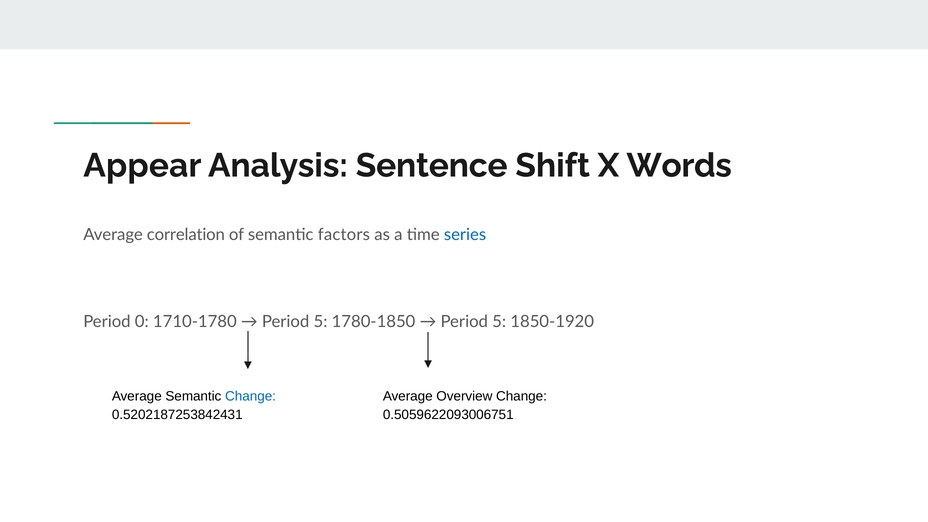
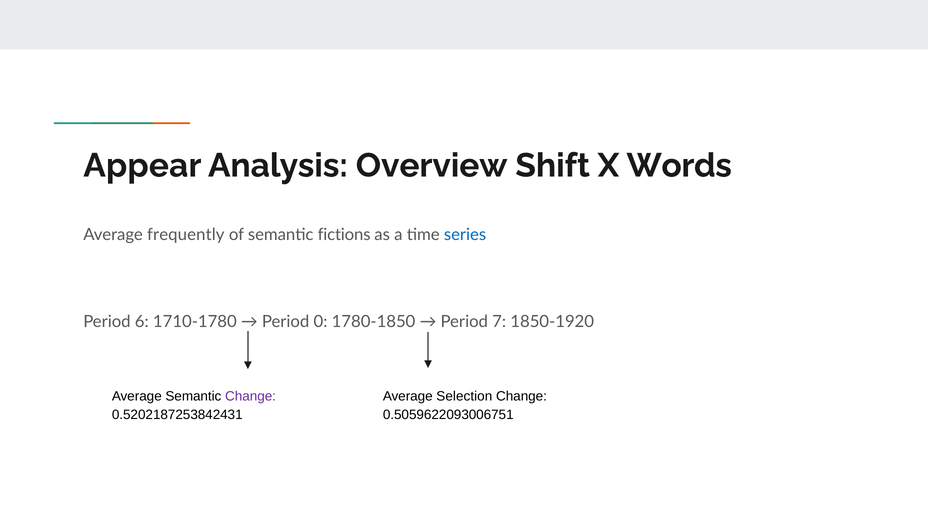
Sentence: Sentence -> Overview (432, 166)
correlation: correlation -> frequently (186, 235)
factors: factors -> fictions (344, 235)
0: 0 -> 6 (142, 322)
5: 5 -> 0 (321, 322)
5: 5 -> 7 (499, 322)
Change colour: blue -> purple (251, 396)
Overview: Overview -> Selection (464, 396)
